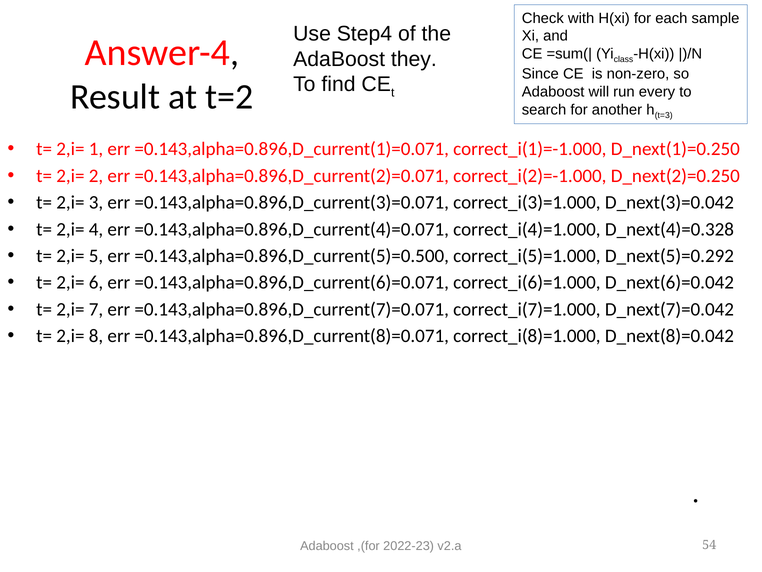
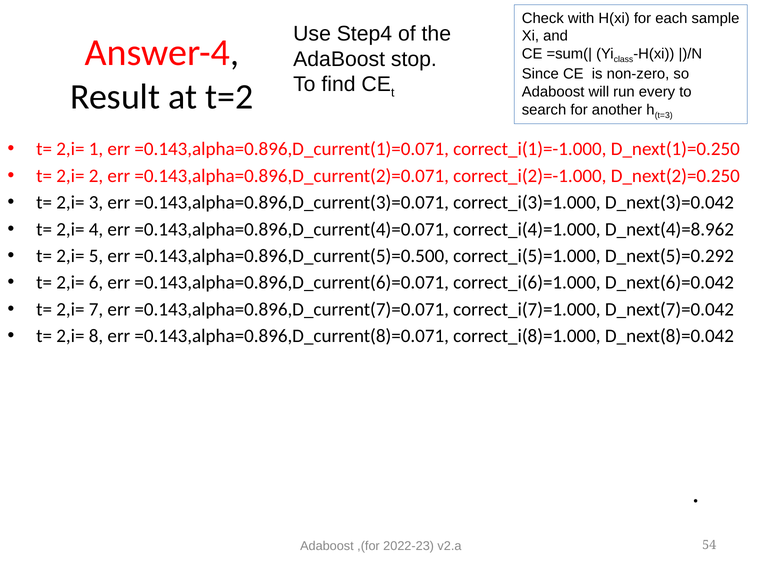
they: they -> stop (414, 59)
D_next(4)=0.328: D_next(4)=0.328 -> D_next(4)=8.962 (669, 229)
